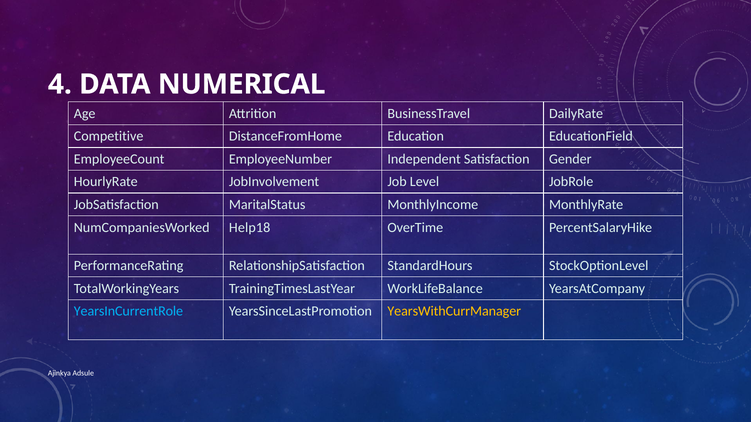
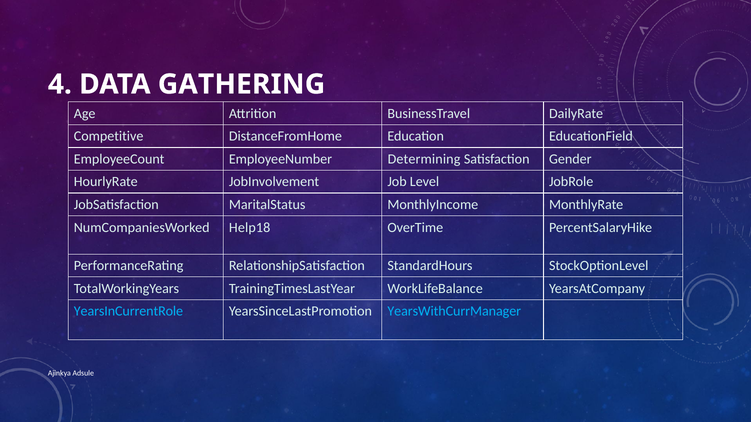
NUMERICAL: NUMERICAL -> GATHERING (241, 84)
Independent: Independent -> Determining (424, 159)
YearsWithCurrManager colour: yellow -> light blue (454, 312)
